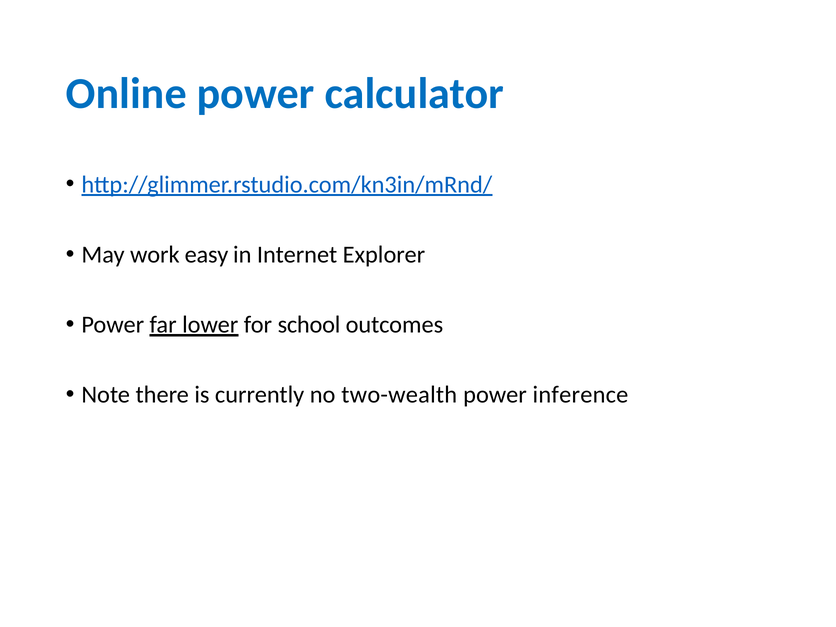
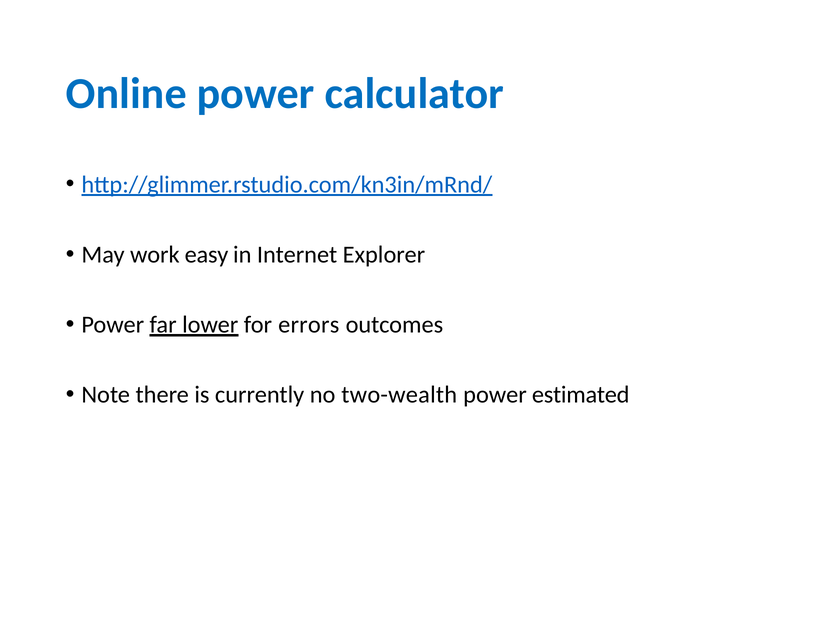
school: school -> errors (309, 325)
inference: inference -> estimated (581, 395)
